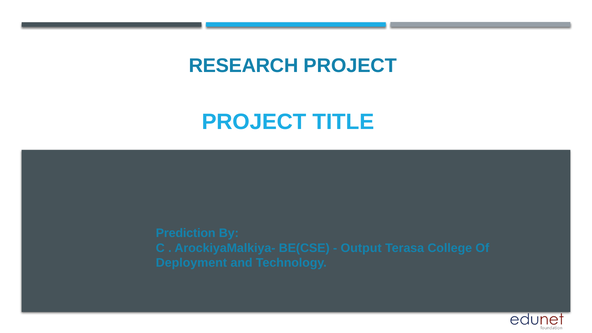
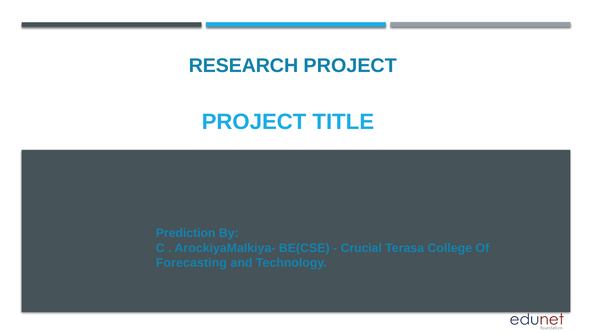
Output: Output -> Crucial (361, 248)
Deployment: Deployment -> Forecasting (191, 263)
